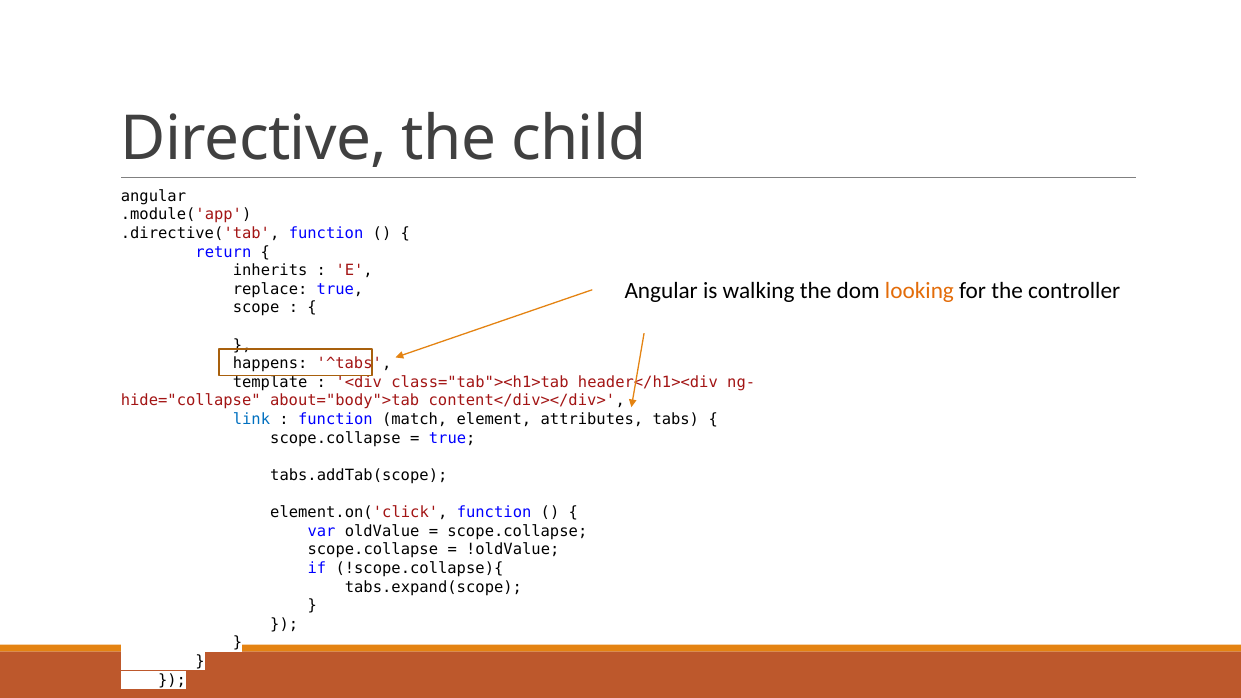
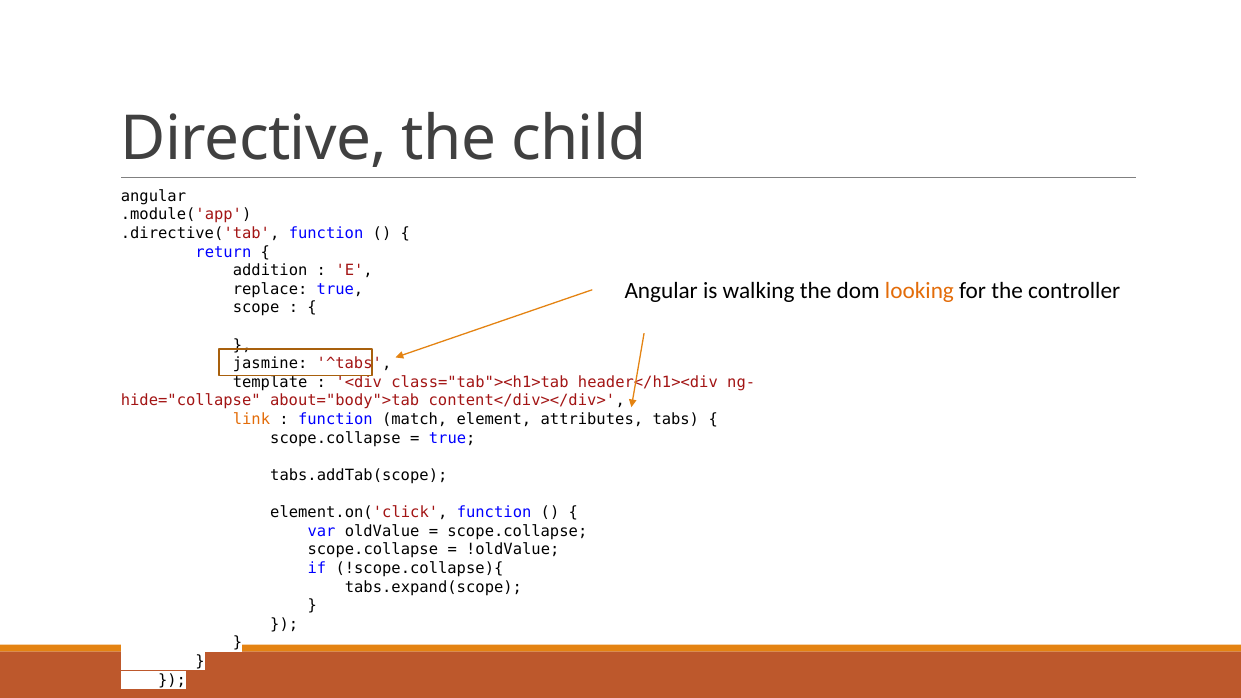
inherits: inherits -> addition (270, 271)
happens: happens -> jasmine (270, 364)
link colour: blue -> orange (251, 419)
